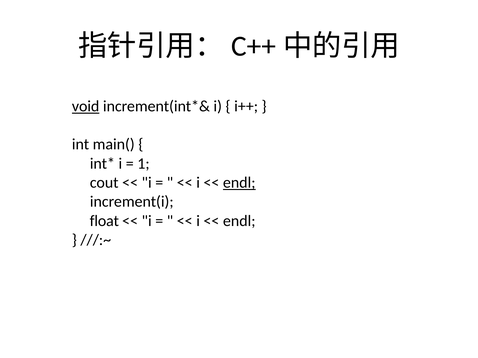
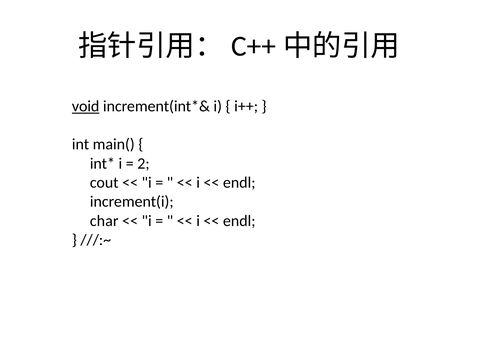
1: 1 -> 2 (143, 164)
endl underline: present -> none (239, 183)
float: float -> char (104, 221)
